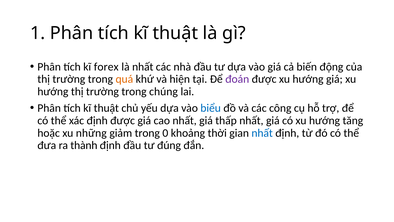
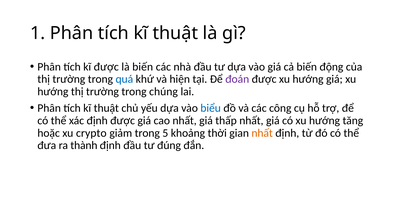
kĩ forex: forex -> được (106, 67)
là nhất: nhất -> biến (143, 67)
quá colour: orange -> blue (124, 79)
những: những -> crypto (91, 133)
0: 0 -> 5 (165, 133)
nhất colour: blue -> orange (262, 133)
